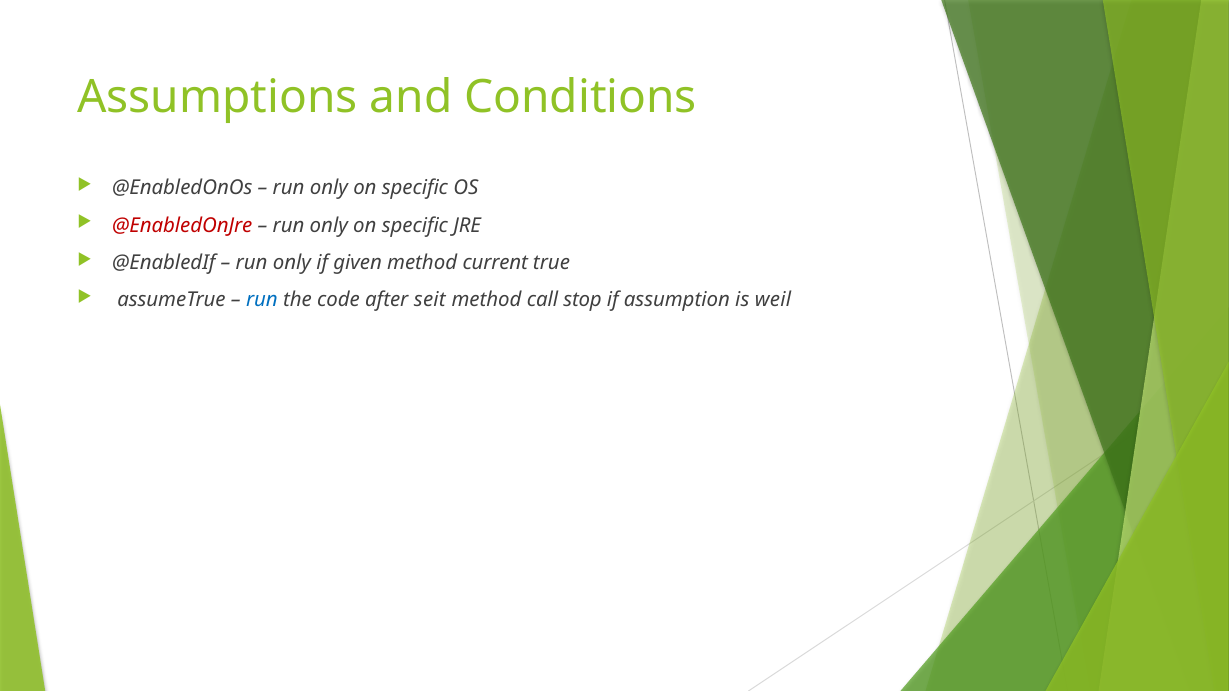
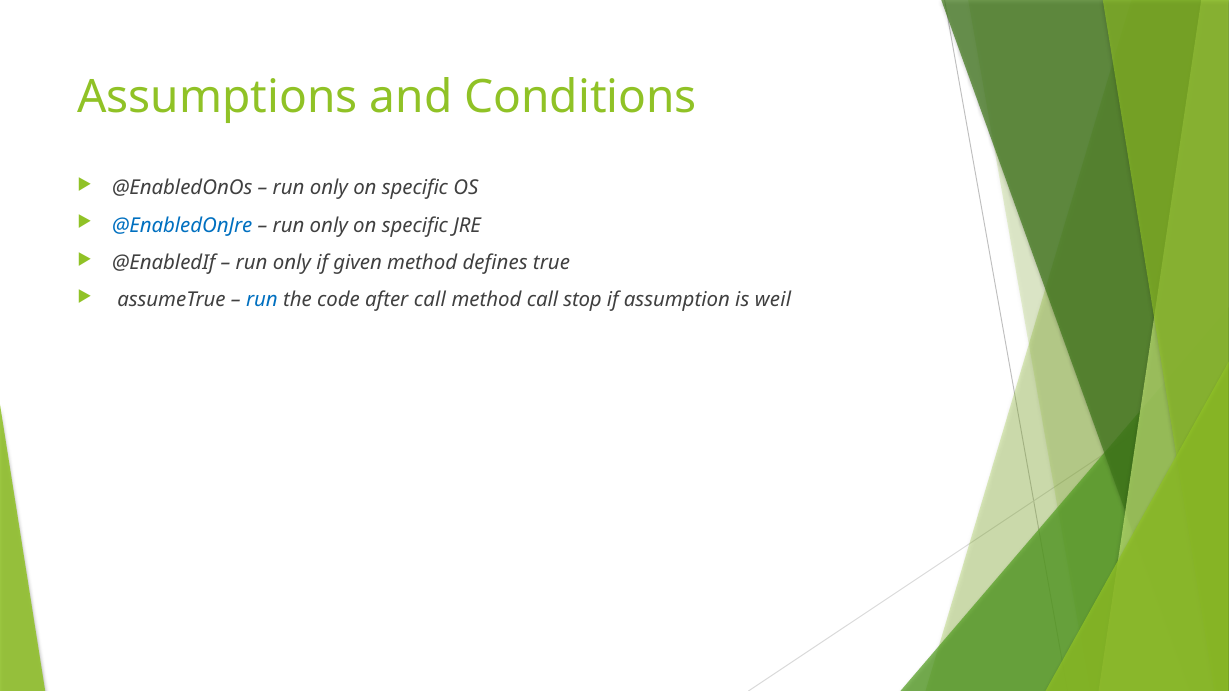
@EnabledOnJre colour: red -> blue (182, 226)
current: current -> defines (495, 263)
after seit: seit -> call (430, 300)
